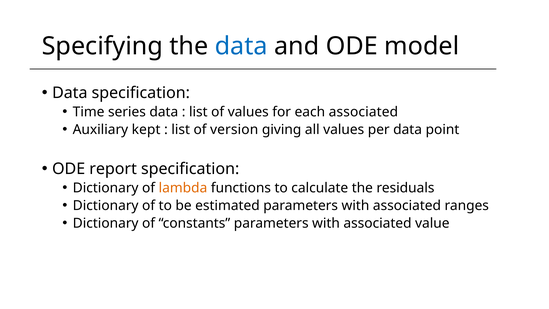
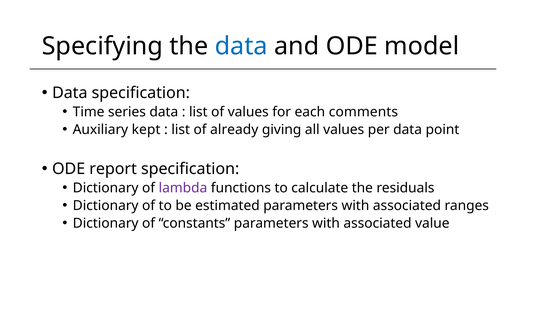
each associated: associated -> comments (363, 112)
version: version -> already (234, 129)
lambda colour: orange -> purple (183, 188)
